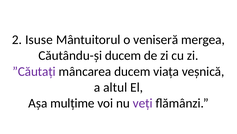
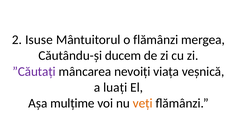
o veniseră: veniseră -> flămânzi (156, 40)
mâncarea ducem: ducem -> nevoiți (132, 71)
altul: altul -> luați (115, 87)
veți colour: purple -> orange (143, 103)
